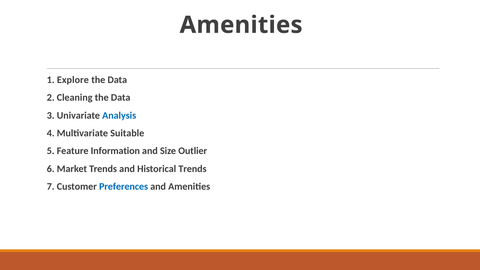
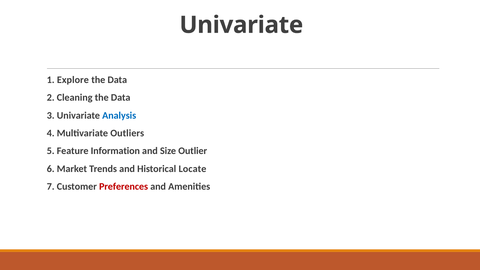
Amenities: Amenities -> Univariate (241, 25)
Suitable: Suitable -> Outliers (127, 133)
Historical Trends: Trends -> Locate (192, 169)
Preferences colour: blue -> red (124, 187)
